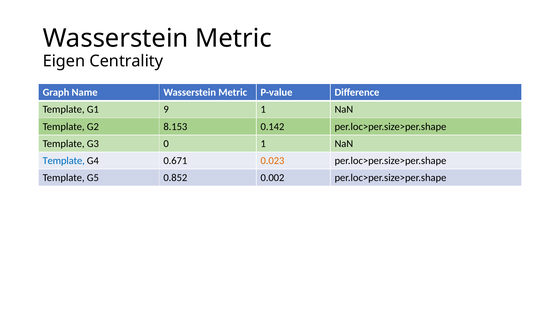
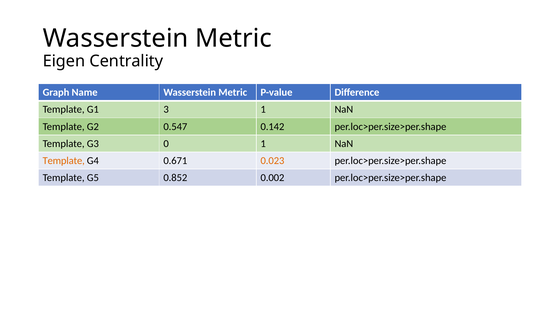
9: 9 -> 3 (166, 110)
8.153: 8.153 -> 0.547 (175, 127)
Template colour: blue -> orange (64, 161)
